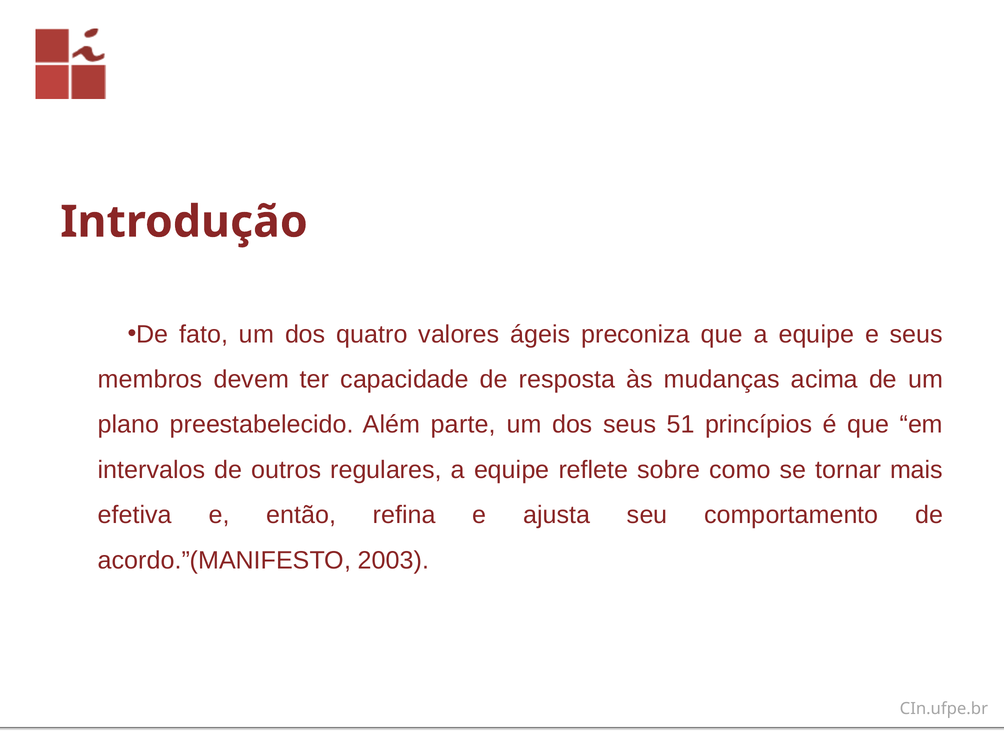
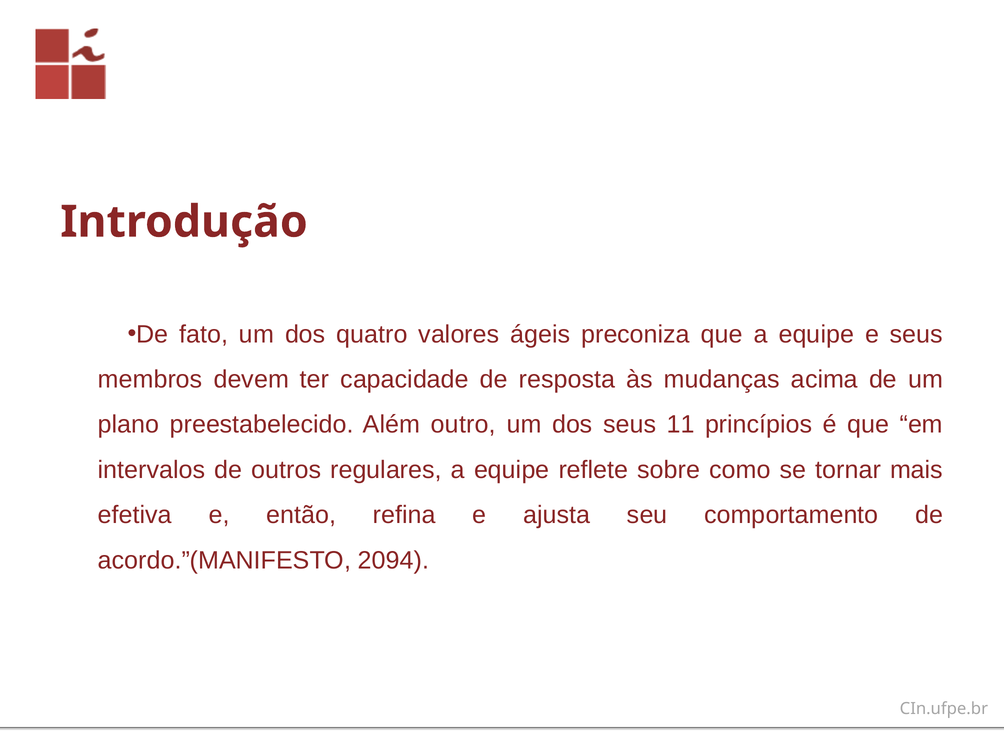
parte: parte -> outro (463, 425)
51: 51 -> 11 (680, 425)
2003: 2003 -> 2094 (393, 560)
